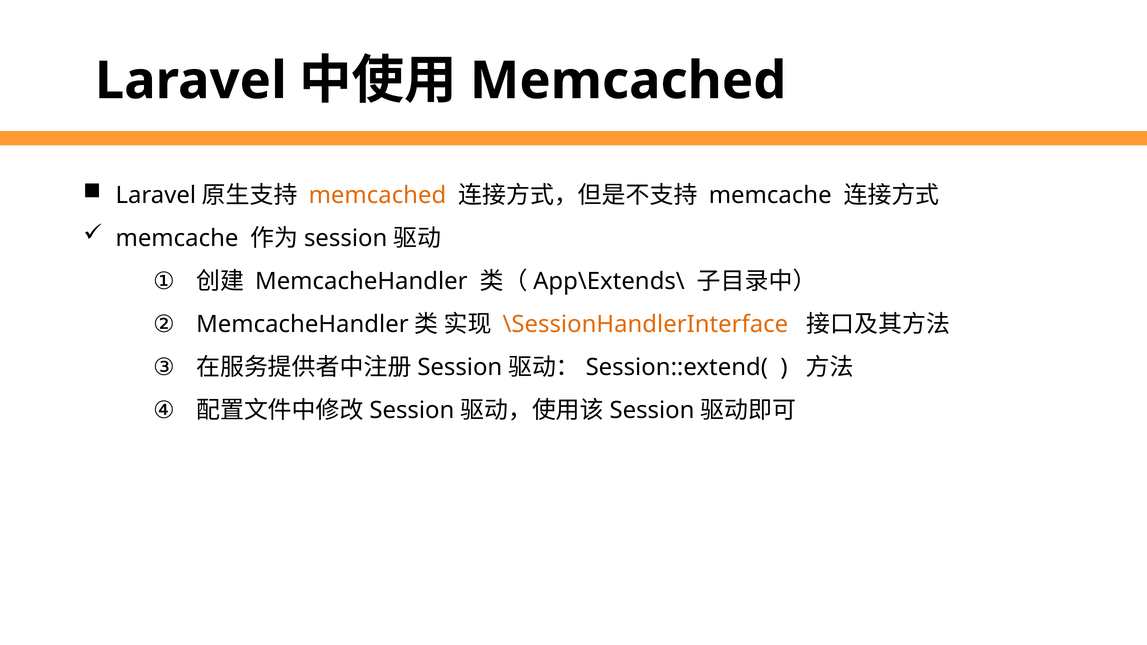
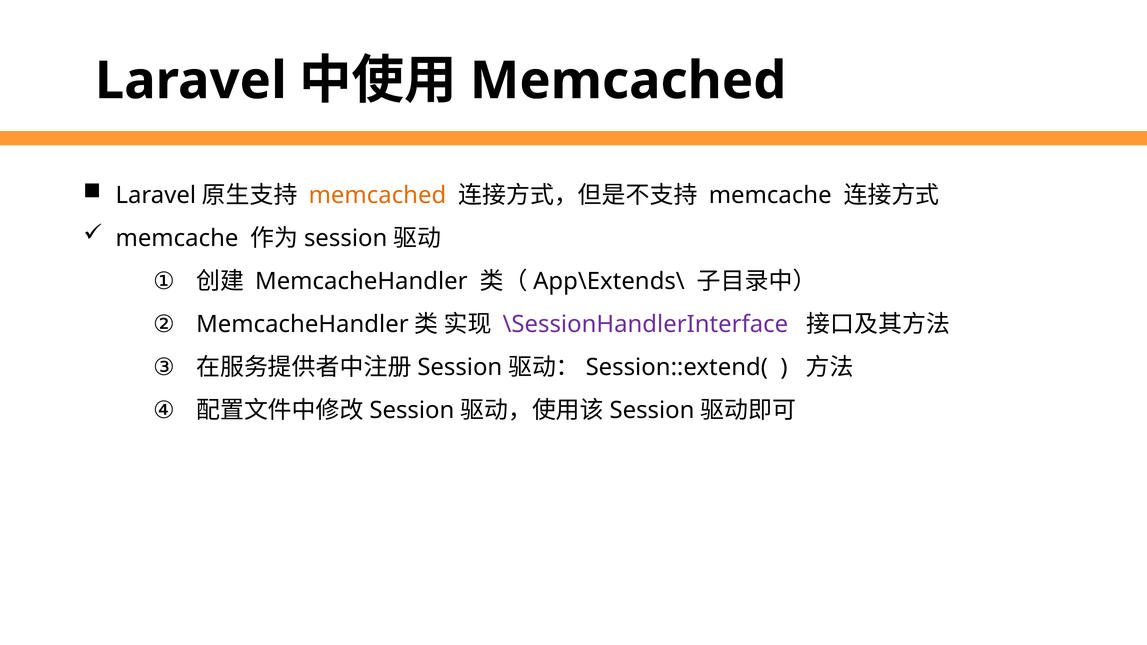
\SessionHandlerInterface colour: orange -> purple (645, 324)
